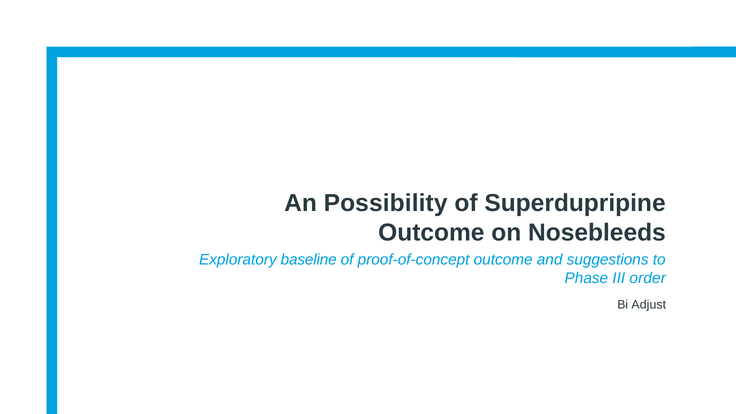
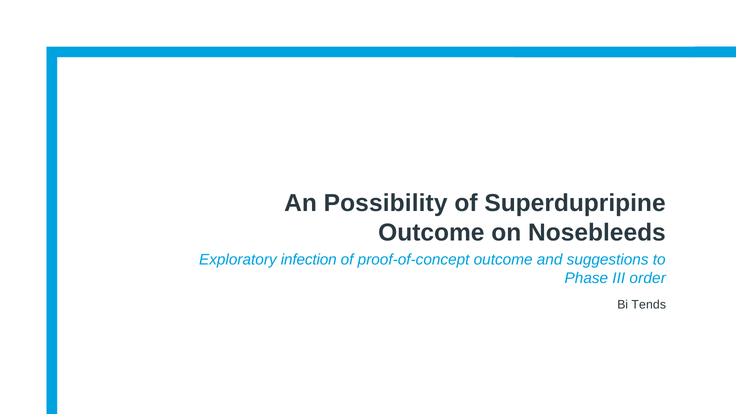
baseline: baseline -> infection (309, 260)
Adjust: Adjust -> Tends (649, 305)
